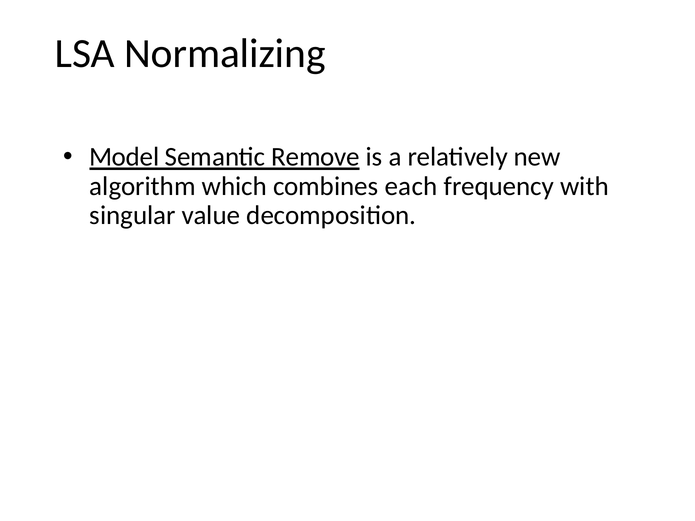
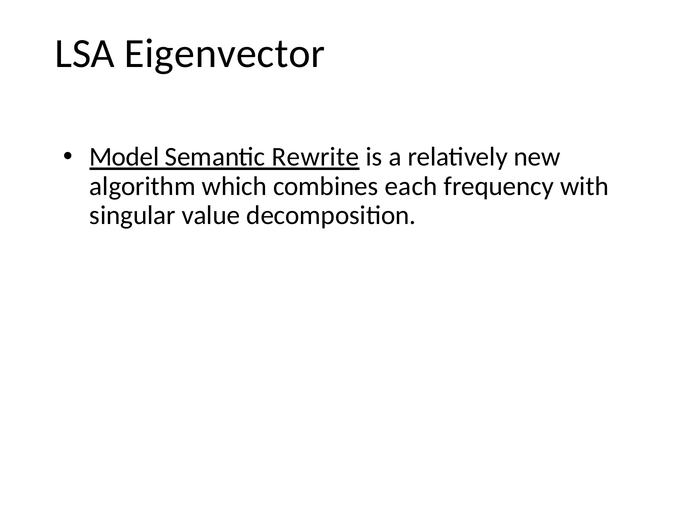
Normalizing: Normalizing -> Eigenvector (225, 53)
Remove: Remove -> Rewrite (315, 157)
